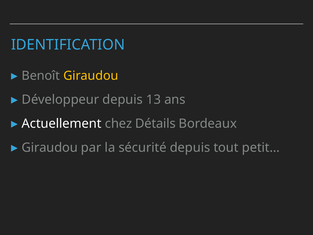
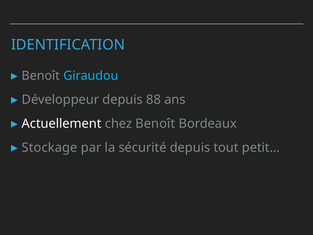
Giraudou colour: yellow -> light blue (91, 76)
13: 13 -> 88 (154, 99)
chez Détails: Détails -> Benoît (155, 123)
Giraudou: Giraudou -> Stockage (50, 147)
